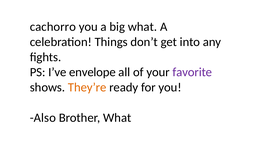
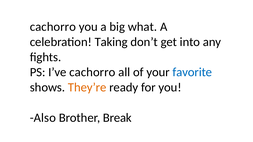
Things: Things -> Taking (111, 42)
I’ve envelope: envelope -> cachorro (92, 72)
favorite colour: purple -> blue (192, 72)
Brother What: What -> Break (117, 118)
